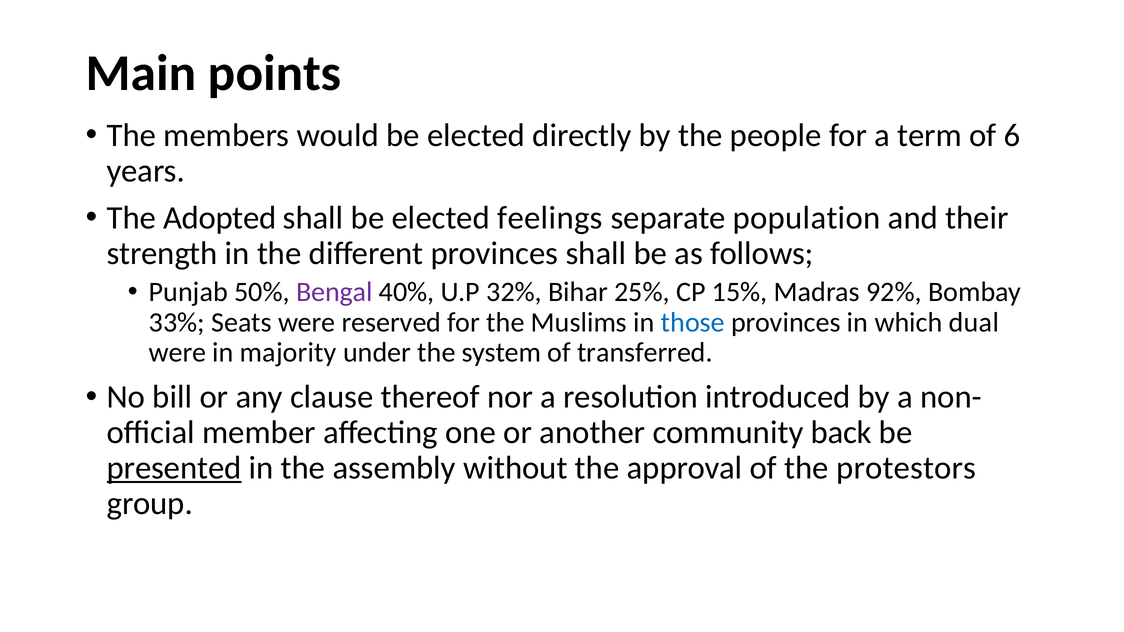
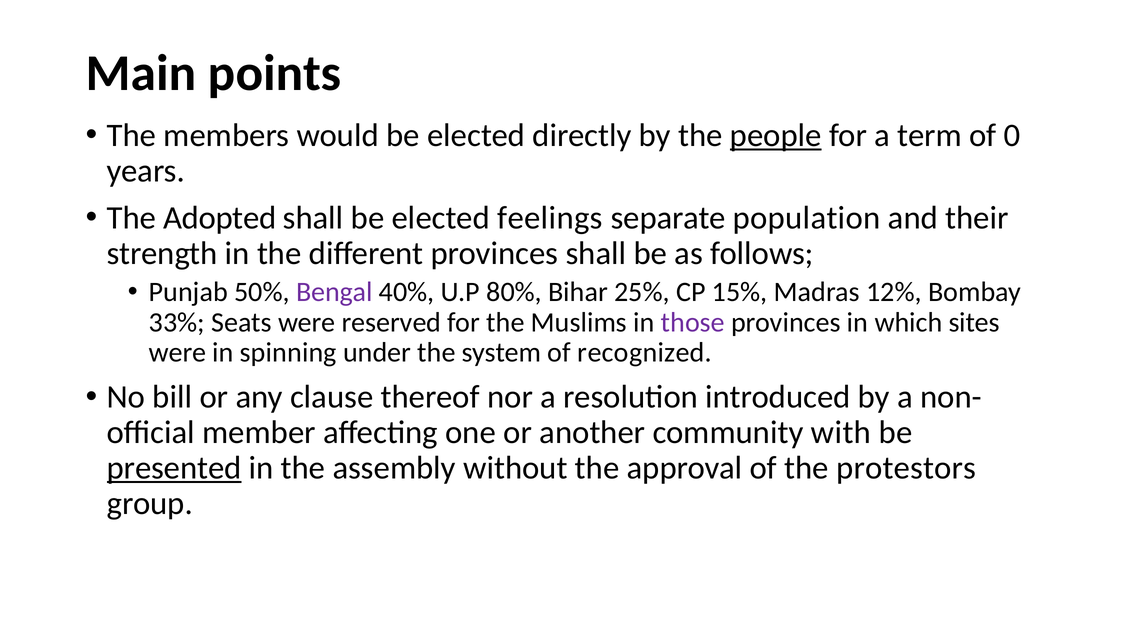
people underline: none -> present (776, 135)
6: 6 -> 0 (1012, 135)
32%: 32% -> 80% (514, 292)
92%: 92% -> 12% (894, 292)
those colour: blue -> purple (693, 322)
dual: dual -> sites (974, 322)
majority: majority -> spinning (288, 353)
transferred: transferred -> recognized (645, 353)
back: back -> with (841, 433)
